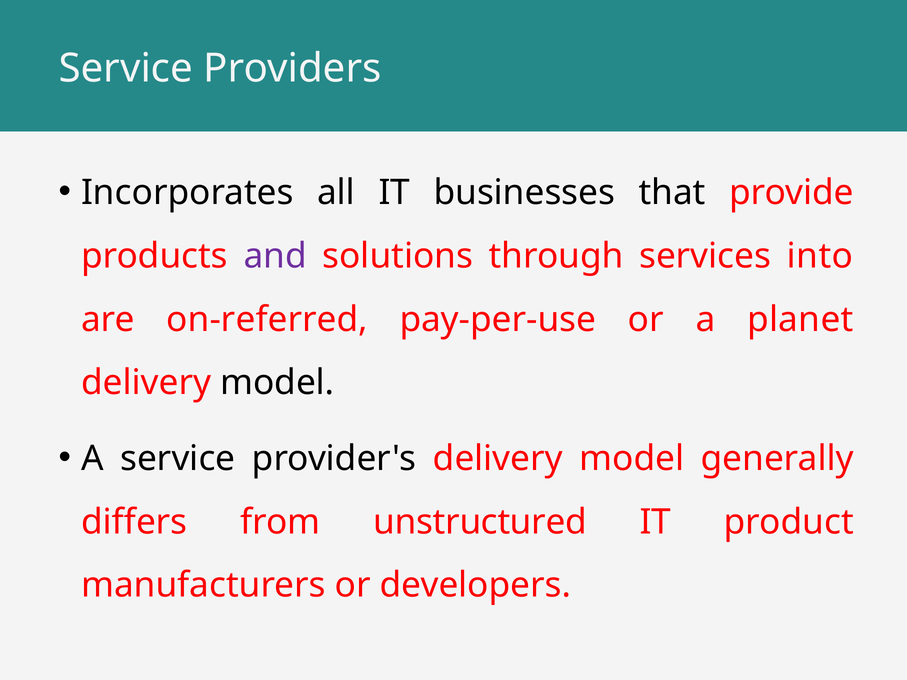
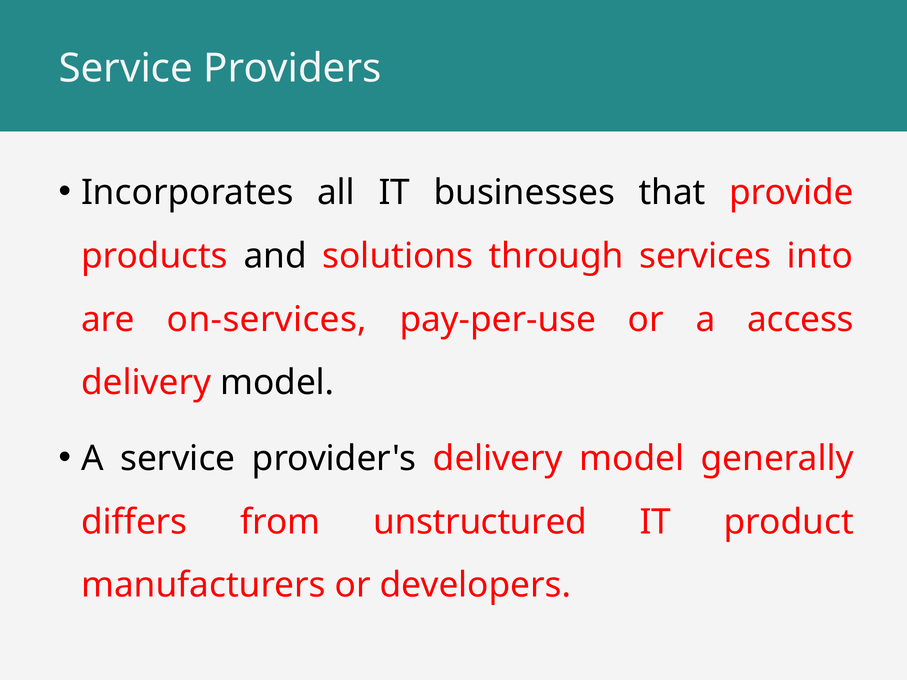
and colour: purple -> black (275, 256)
on-referred: on-referred -> on-services (267, 320)
planet: planet -> access (800, 320)
